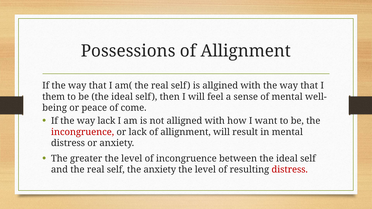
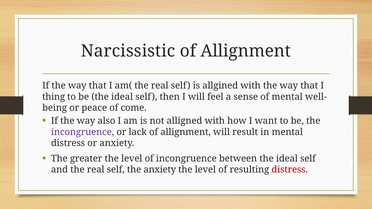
Possessions: Possessions -> Narcissistic (128, 51)
them: them -> thing (54, 97)
way lack: lack -> also (106, 121)
incongruence colour: red -> purple (83, 132)
